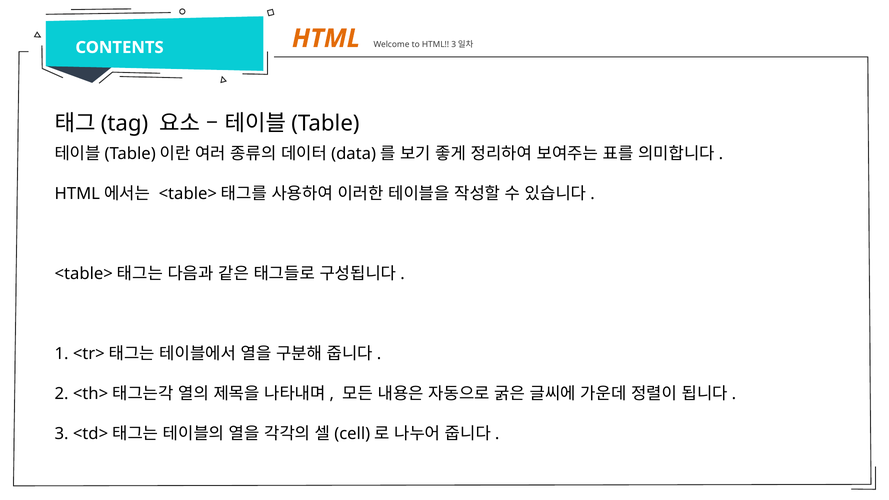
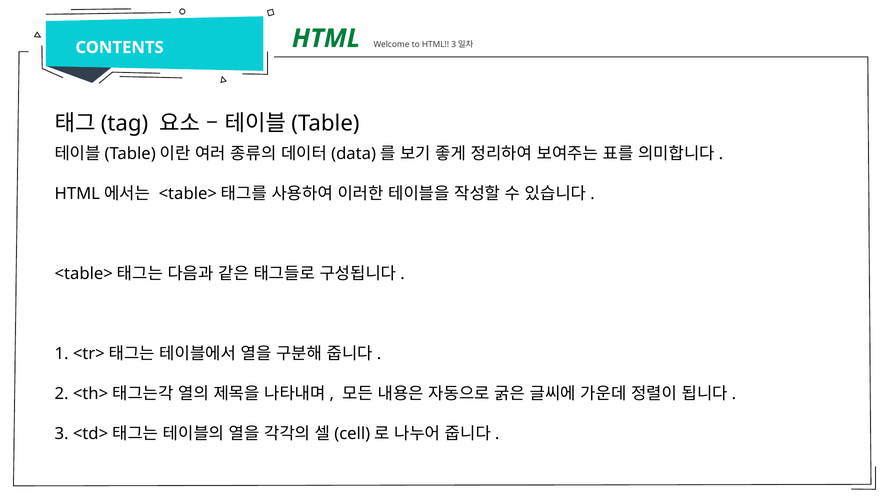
HTML colour: orange -> green (326, 38)
